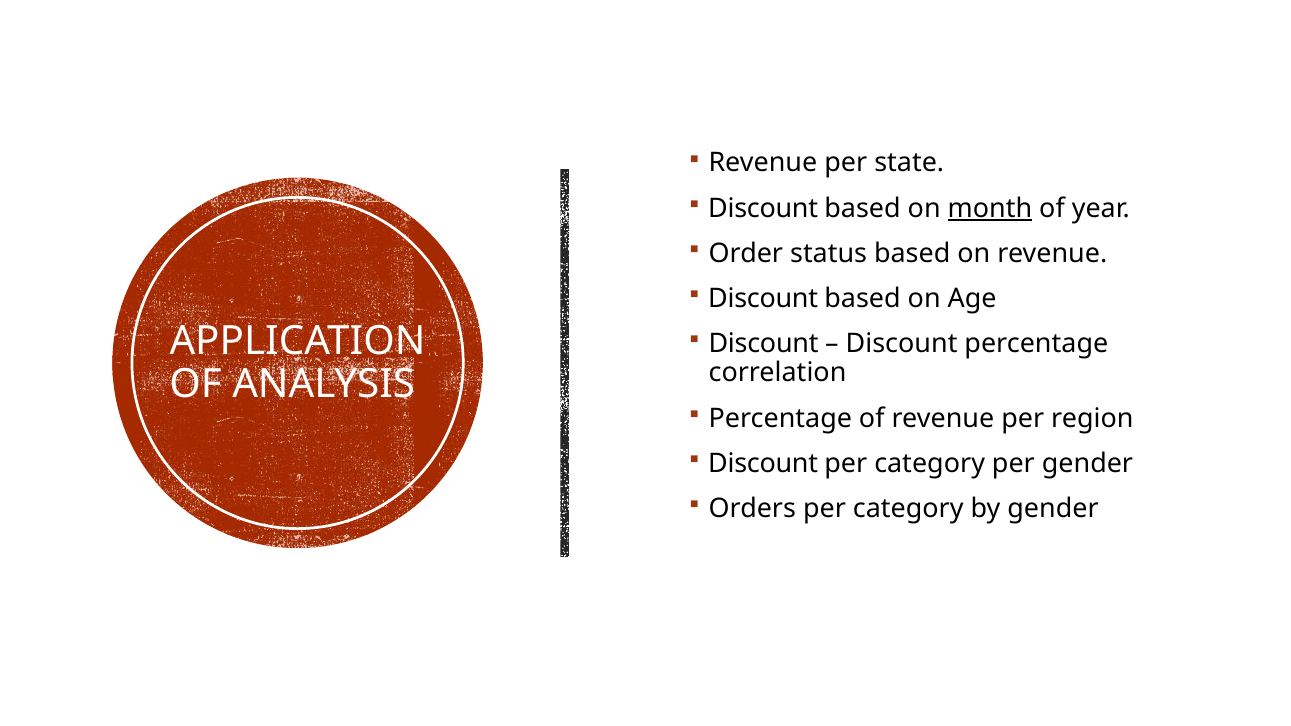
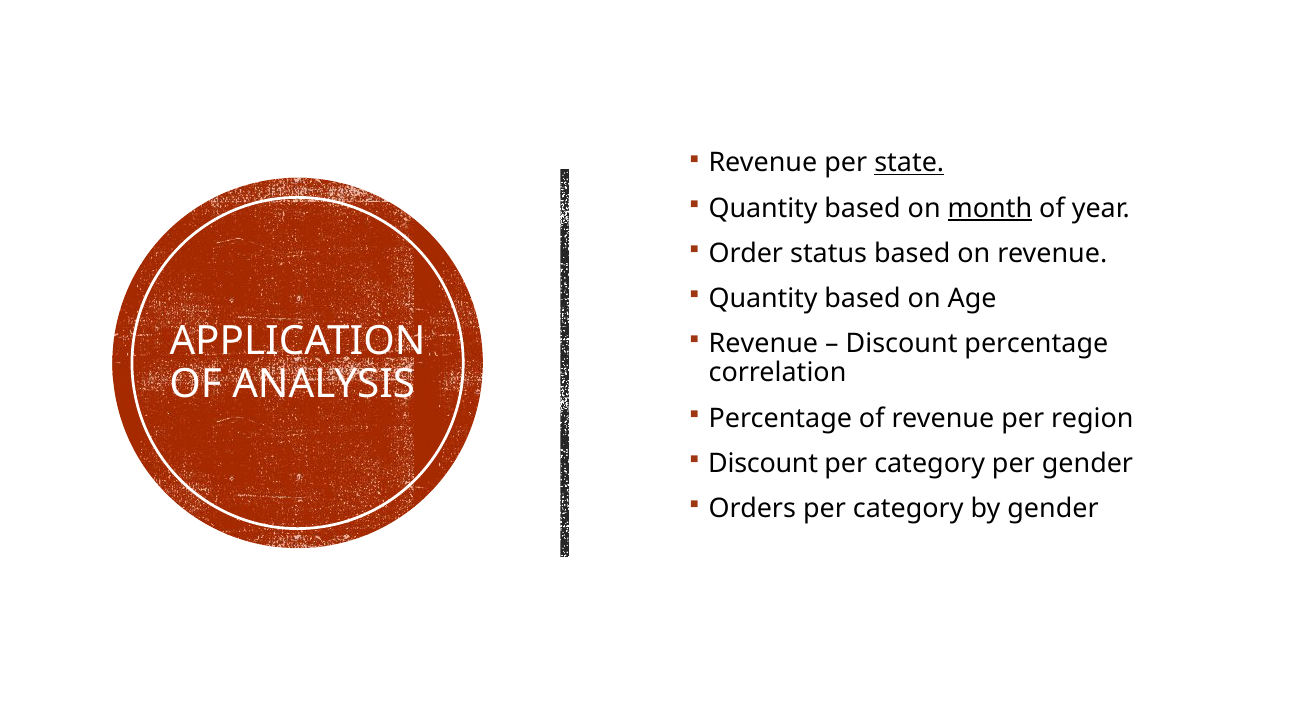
state underline: none -> present (909, 163)
Discount: Discount -> Quantity (763, 208)
Discount: Discount -> Quantity (763, 299)
Discount: Discount -> Revenue (763, 344)
